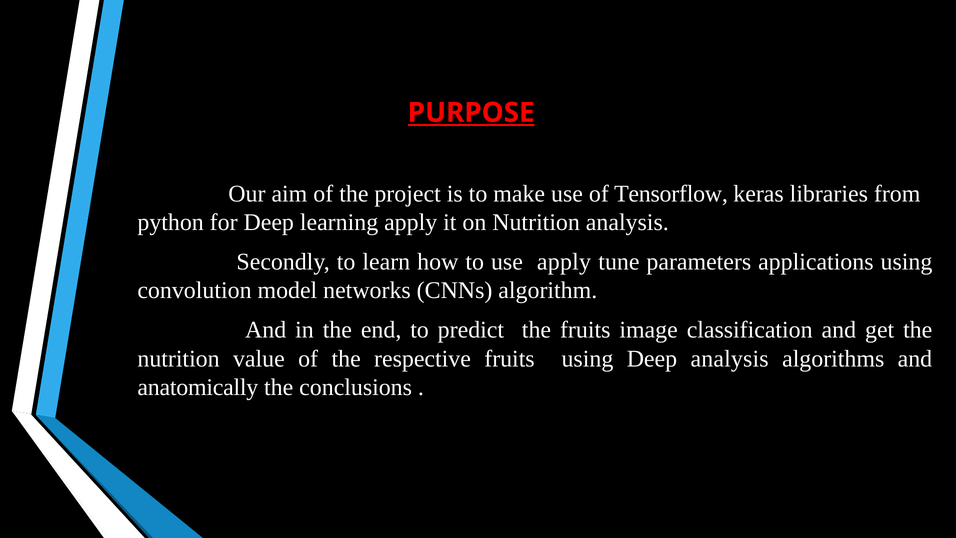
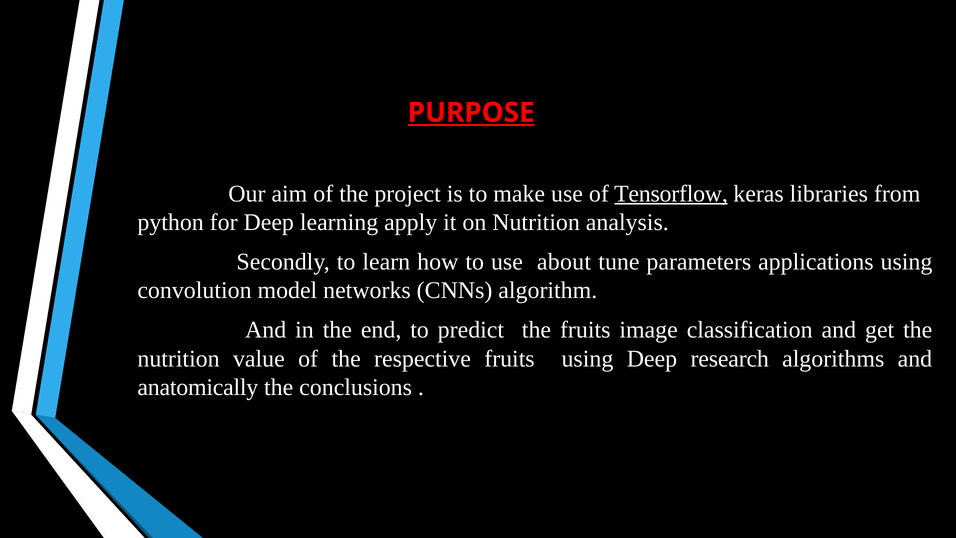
Tensorflow underline: none -> present (671, 194)
use apply: apply -> about (564, 262)
Deep analysis: analysis -> research (730, 358)
